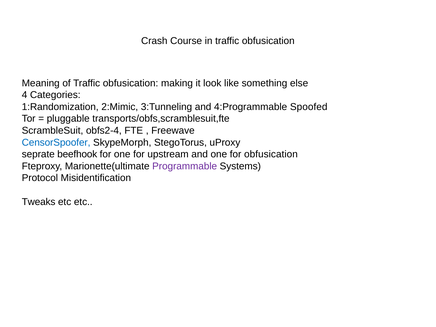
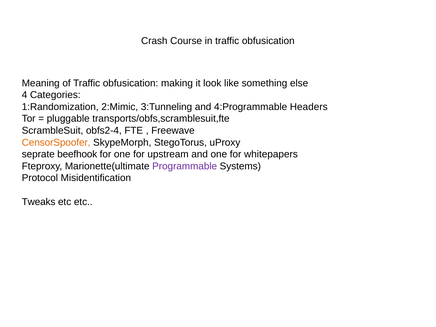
Spoofed: Spoofed -> Headers (309, 107)
CensorSpoofer colour: blue -> orange (56, 142)
for obfusication: obfusication -> whitepapers (271, 154)
